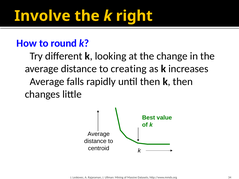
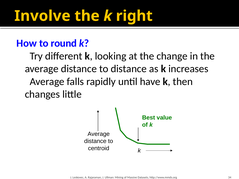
to creating: creating -> distance (129, 69)
until then: then -> have (150, 82)
